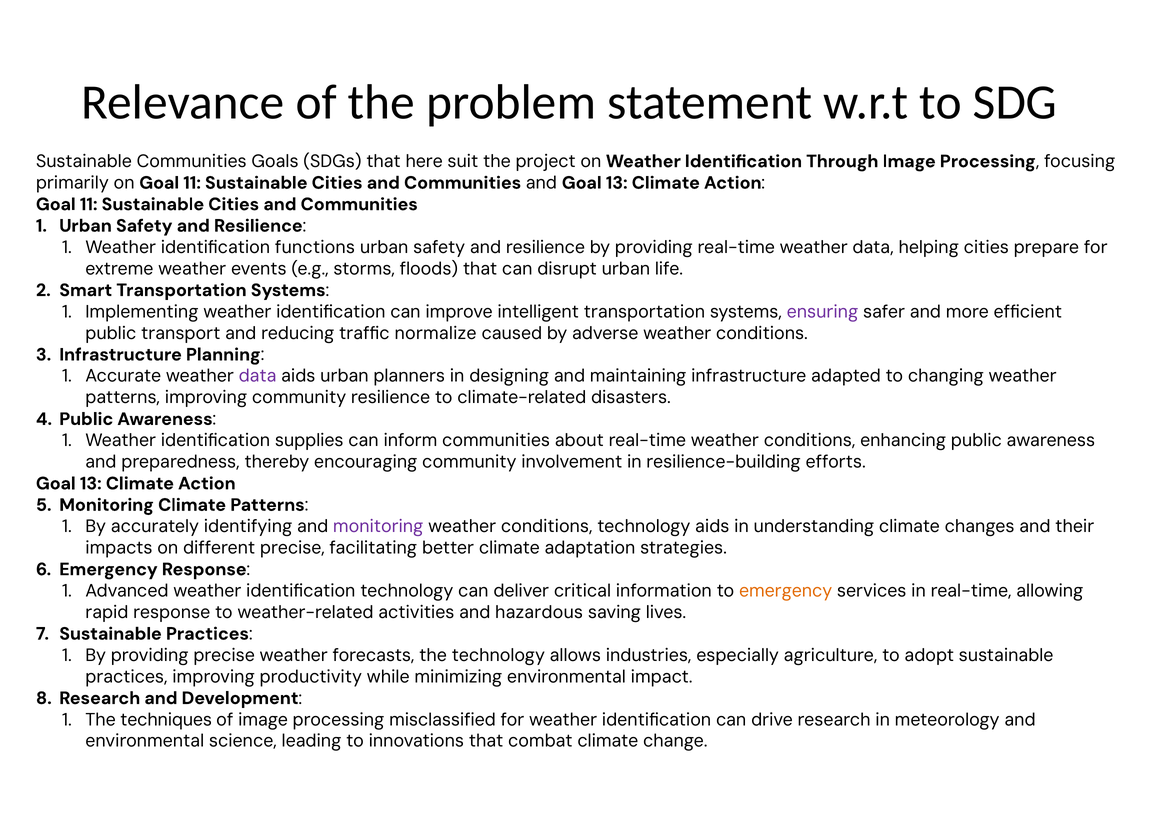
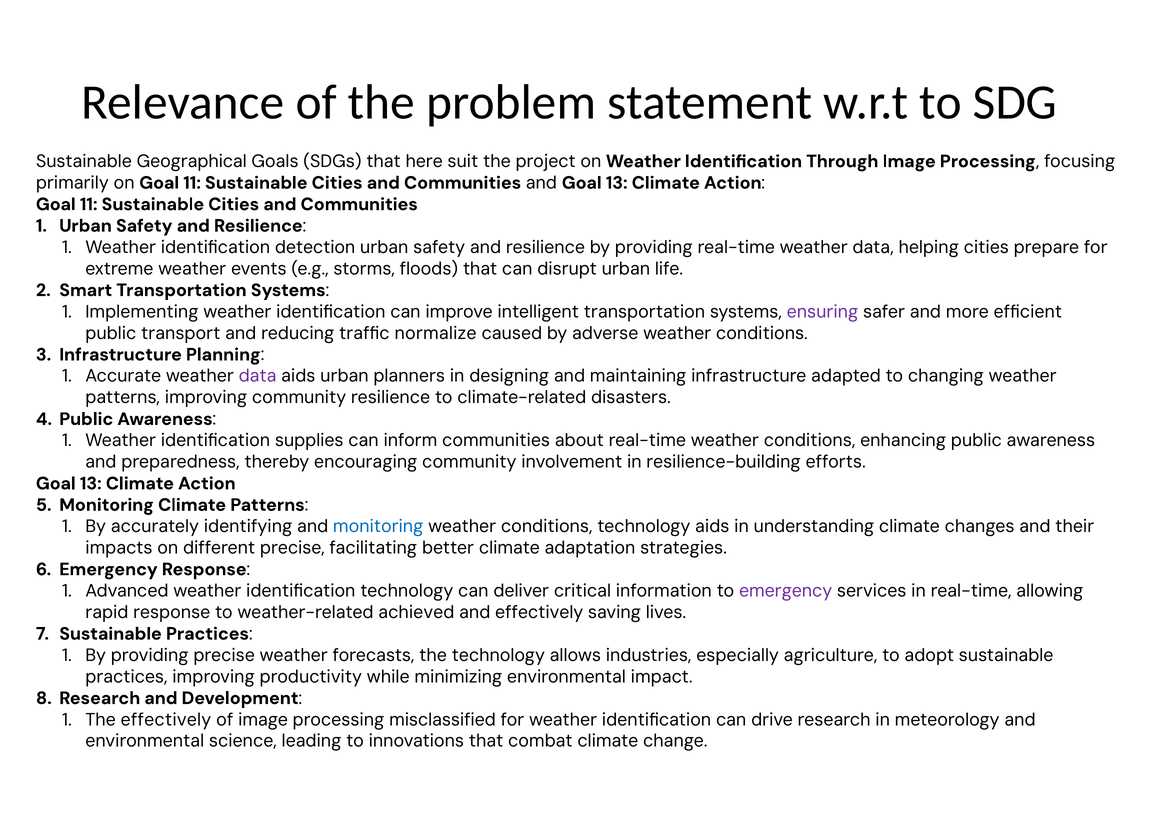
Sustainable Communities: Communities -> Geographical (192, 161)
functions: functions -> detection (315, 247)
monitoring colour: purple -> blue (378, 526)
emergency colour: orange -> purple (786, 591)
activities: activities -> achieved (416, 612)
and hazardous: hazardous -> effectively (539, 612)
The techniques: techniques -> effectively (166, 719)
